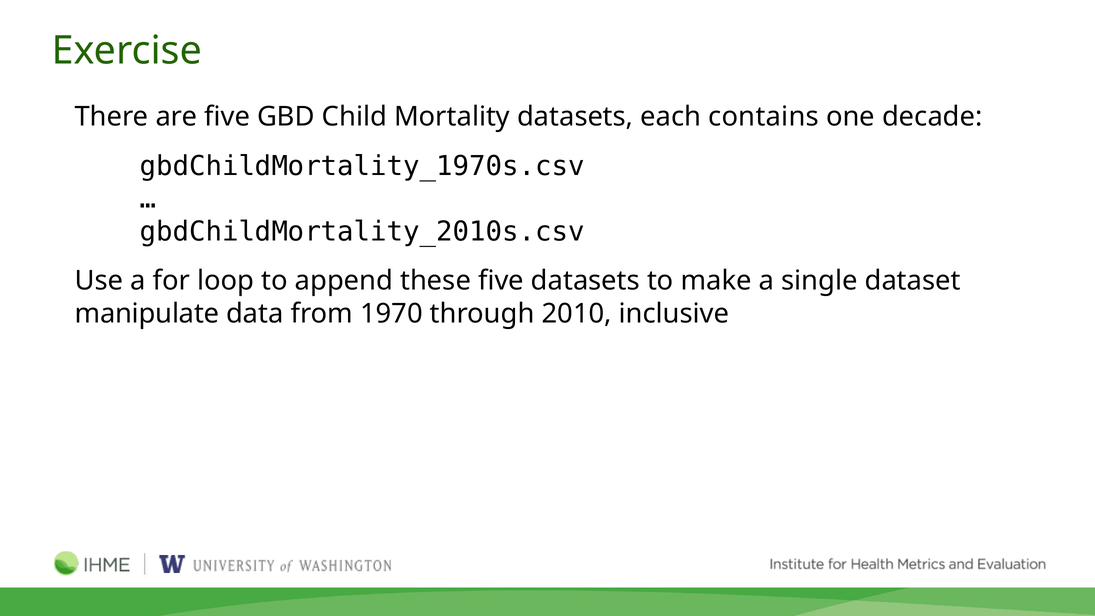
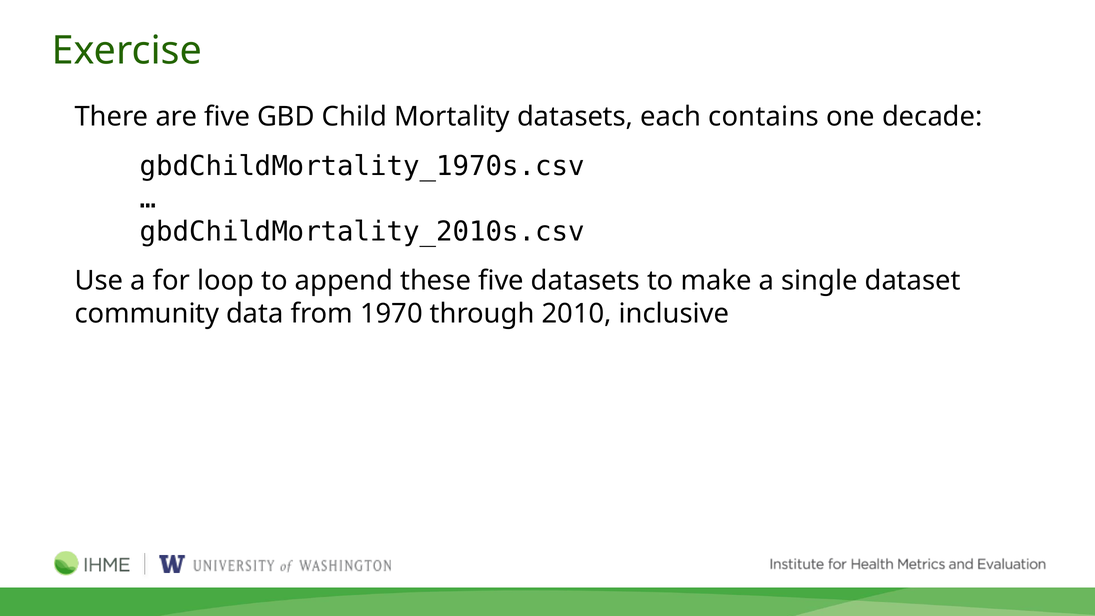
manipulate: manipulate -> community (147, 314)
